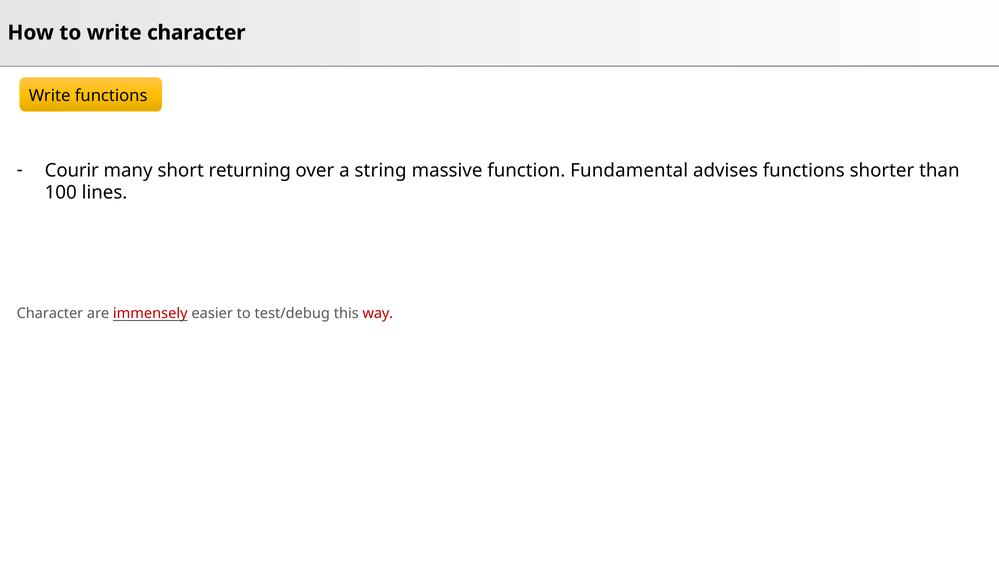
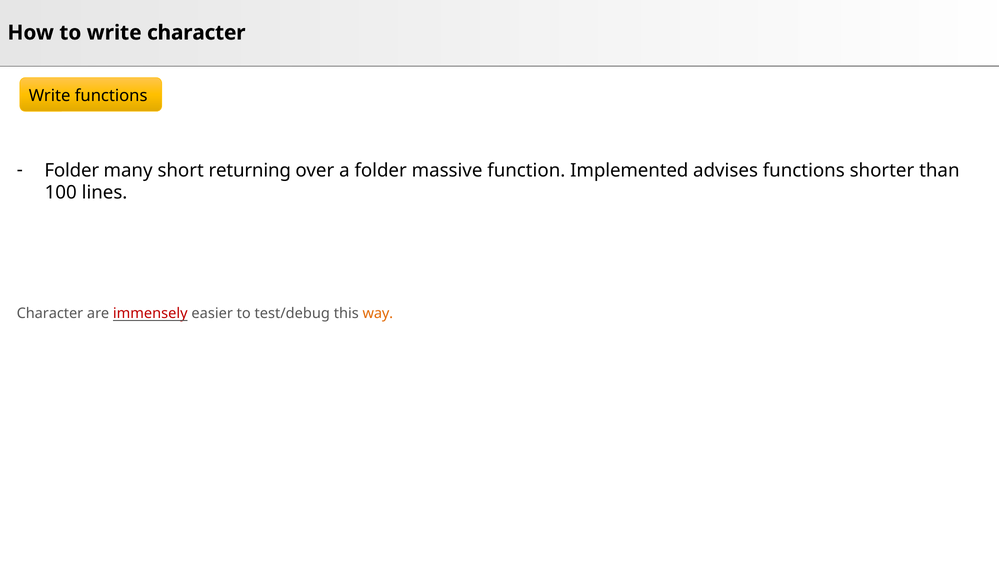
Courir: Courir -> Folder (72, 170)
a string: string -> folder (381, 170)
Fundamental: Fundamental -> Implemented (629, 170)
way colour: red -> orange (378, 314)
